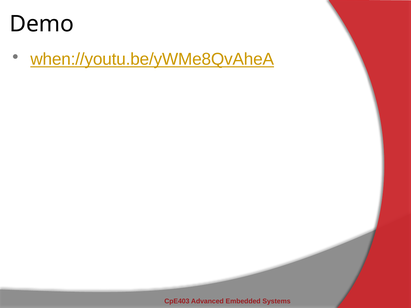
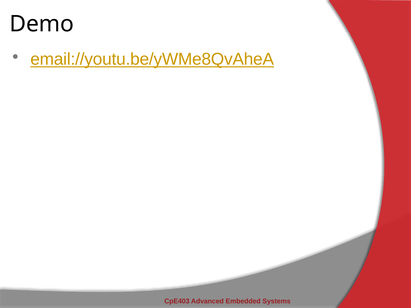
when://youtu.be/yWMe8QvAheA: when://youtu.be/yWMe8QvAheA -> email://youtu.be/yWMe8QvAheA (152, 59)
